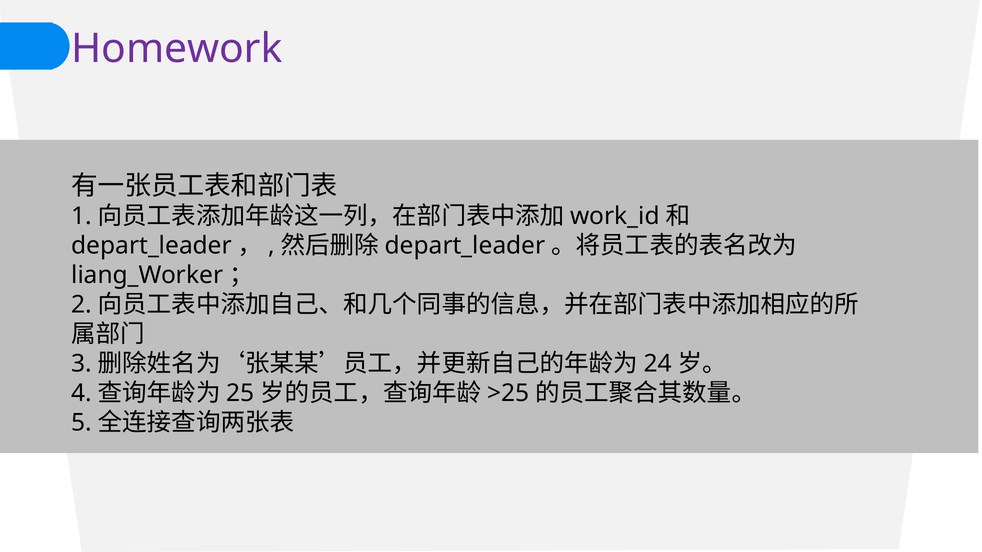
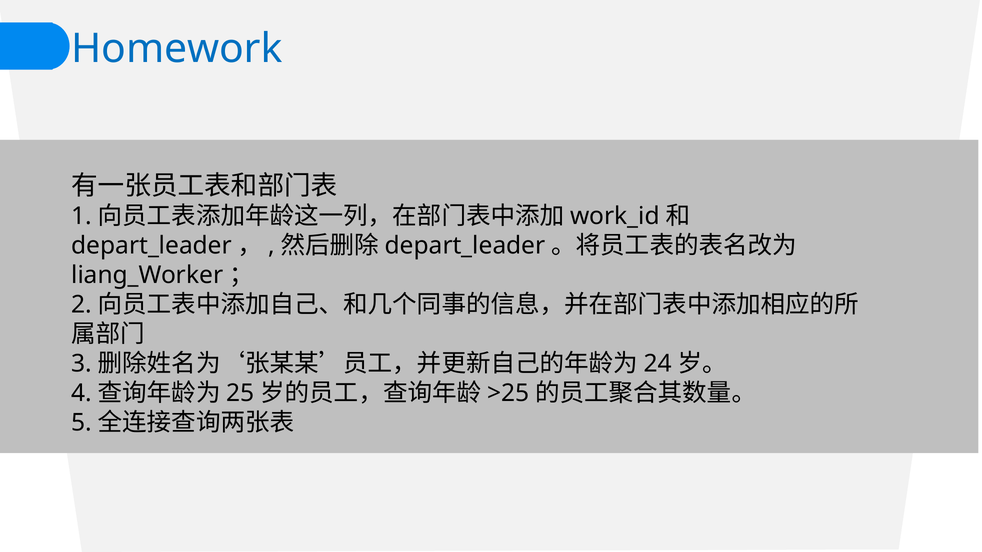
Homework colour: purple -> blue (177, 49)
